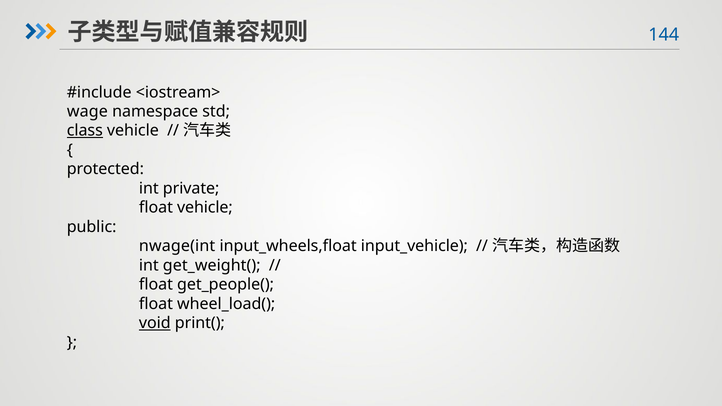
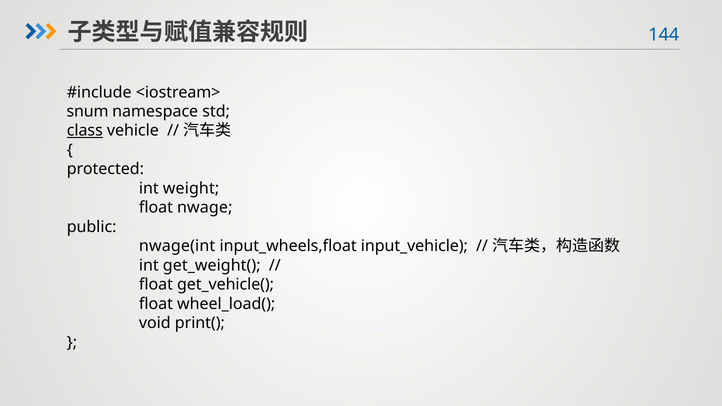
wage: wage -> snum (88, 112)
private: private -> weight (191, 188)
float vehicle: vehicle -> nwage (205, 208)
get_people(: get_people( -> get_vehicle( (226, 285)
void underline: present -> none (155, 323)
